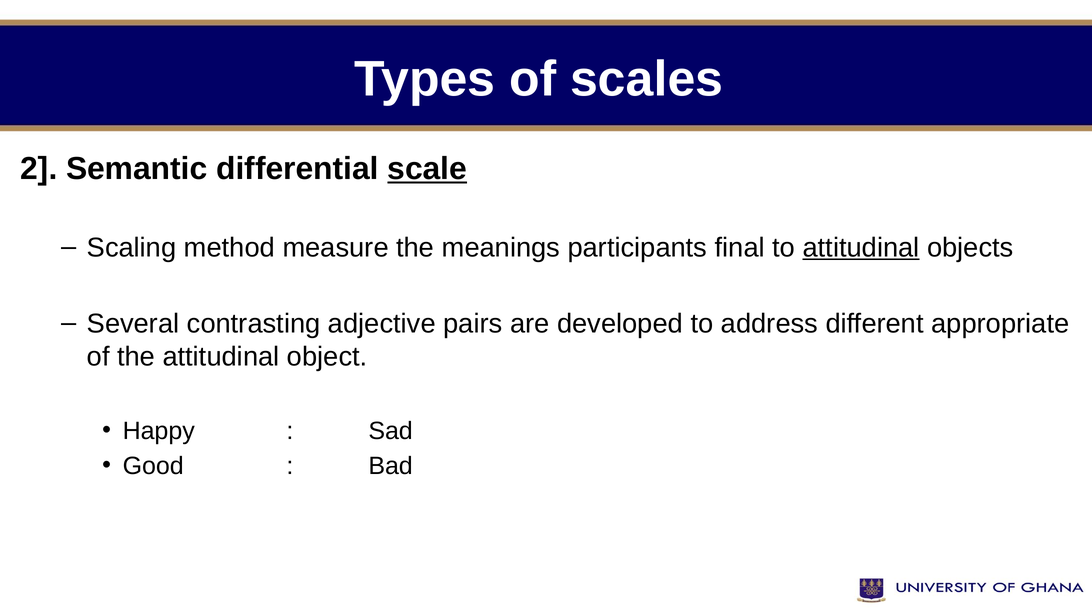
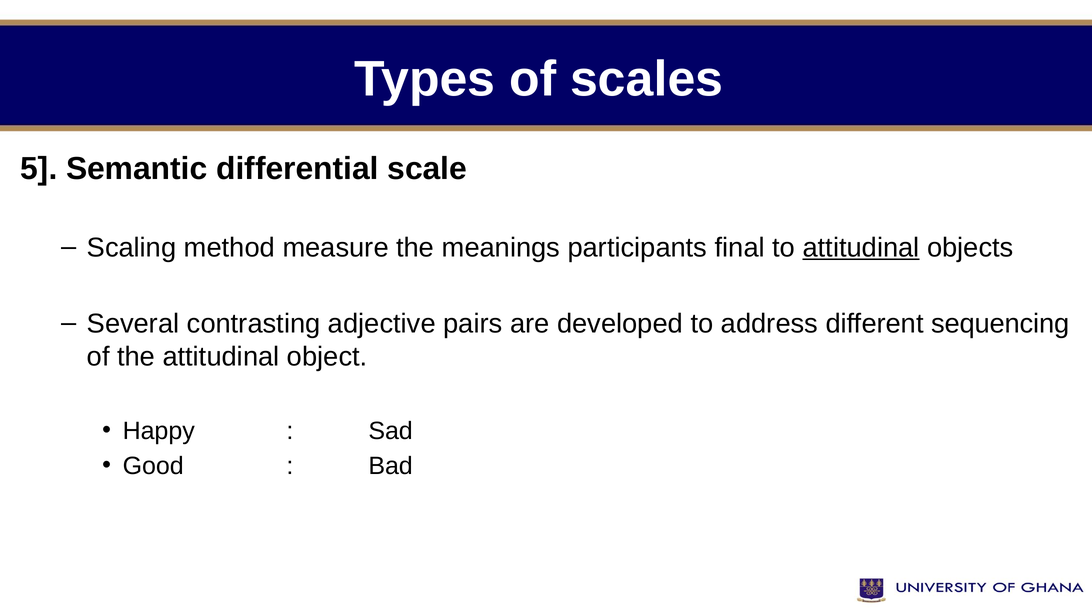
2: 2 -> 5 (39, 169)
scale underline: present -> none (427, 169)
appropriate: appropriate -> sequencing (1000, 324)
